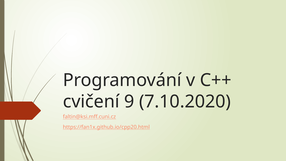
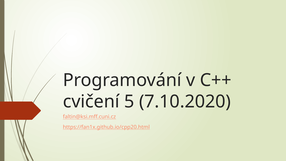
9: 9 -> 5 (129, 102)
